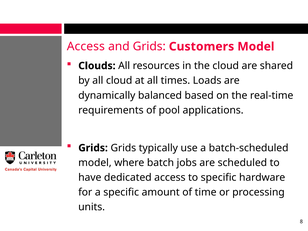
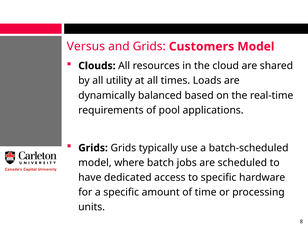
Access: Access -> Versus (86, 47)
all cloud: cloud -> utility (119, 81)
